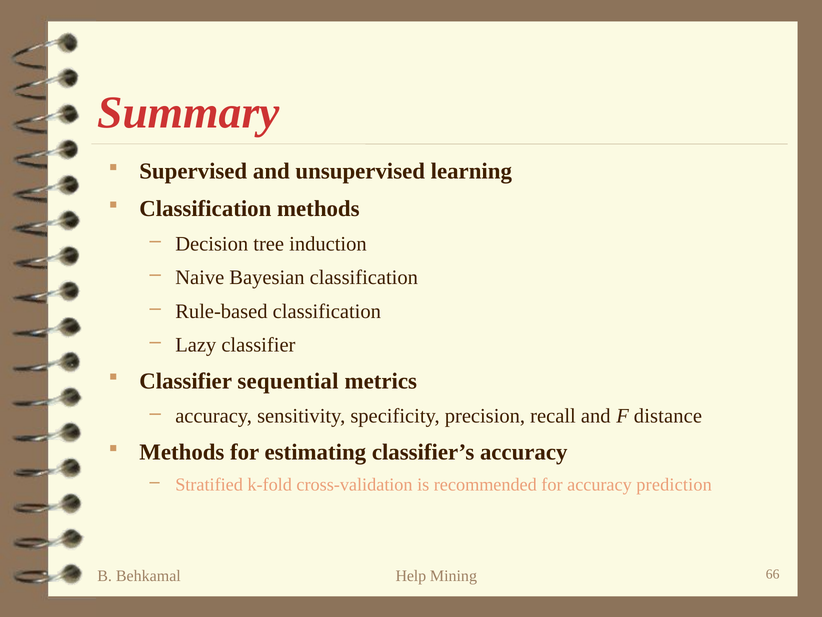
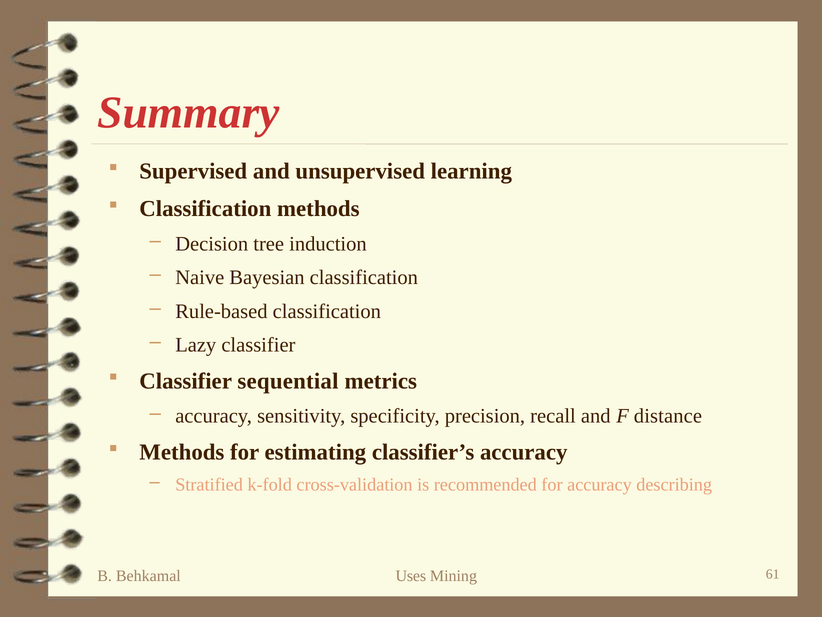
prediction: prediction -> describing (674, 484)
Help: Help -> Uses (411, 576)
66: 66 -> 61 (773, 574)
